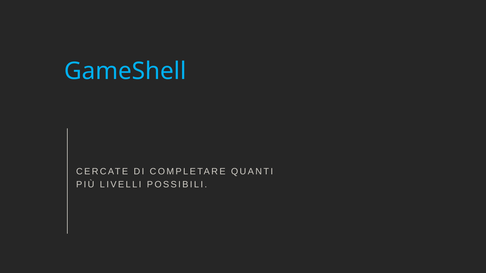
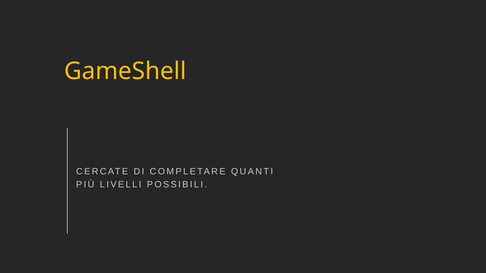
GameShell colour: light blue -> yellow (125, 71)
